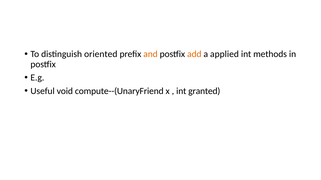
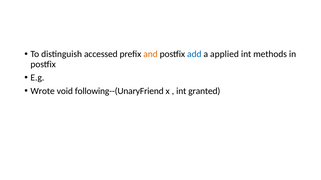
oriented: oriented -> accessed (101, 54)
add colour: orange -> blue (194, 54)
Useful: Useful -> Wrote (43, 91)
compute--(UnaryFriend: compute--(UnaryFriend -> following--(UnaryFriend (119, 91)
